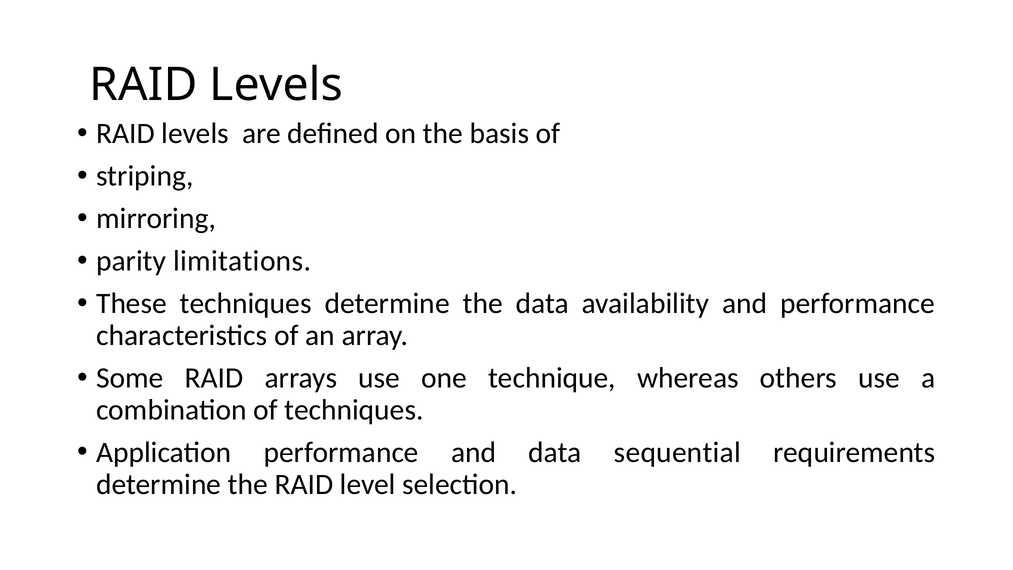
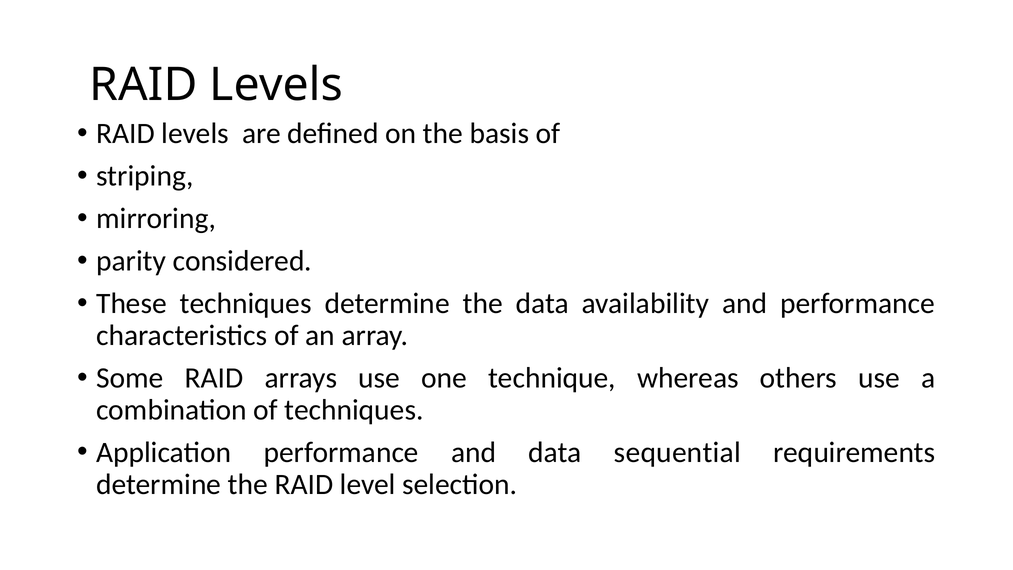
limitations: limitations -> considered (242, 261)
